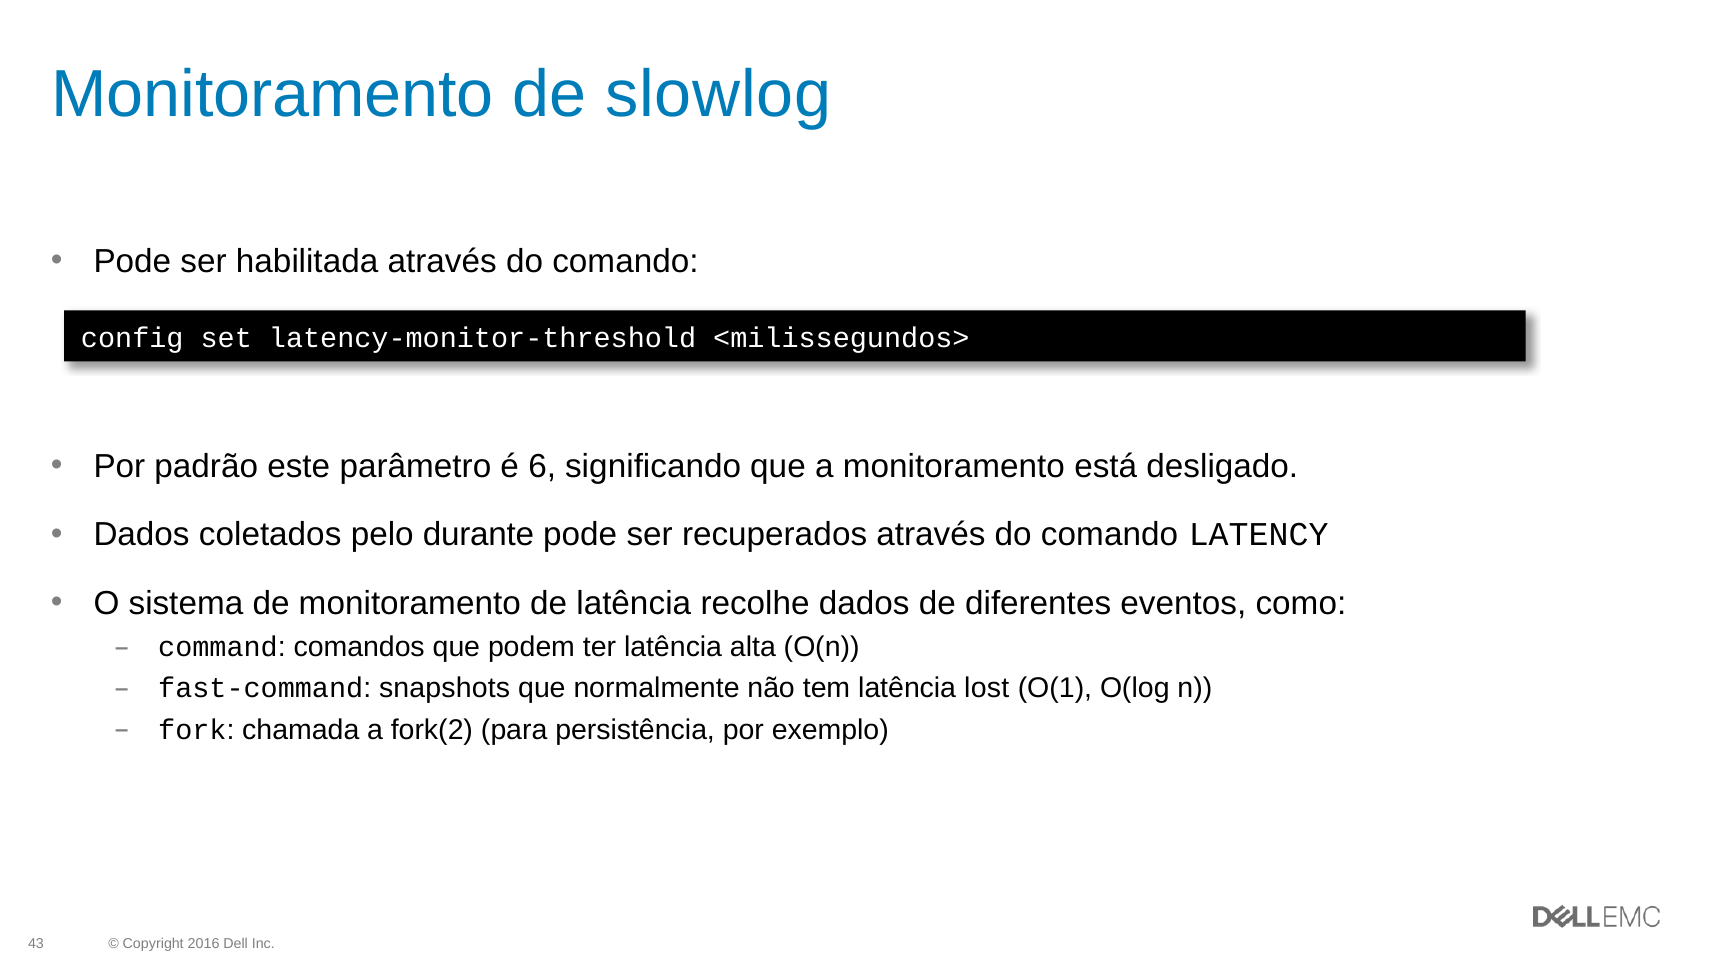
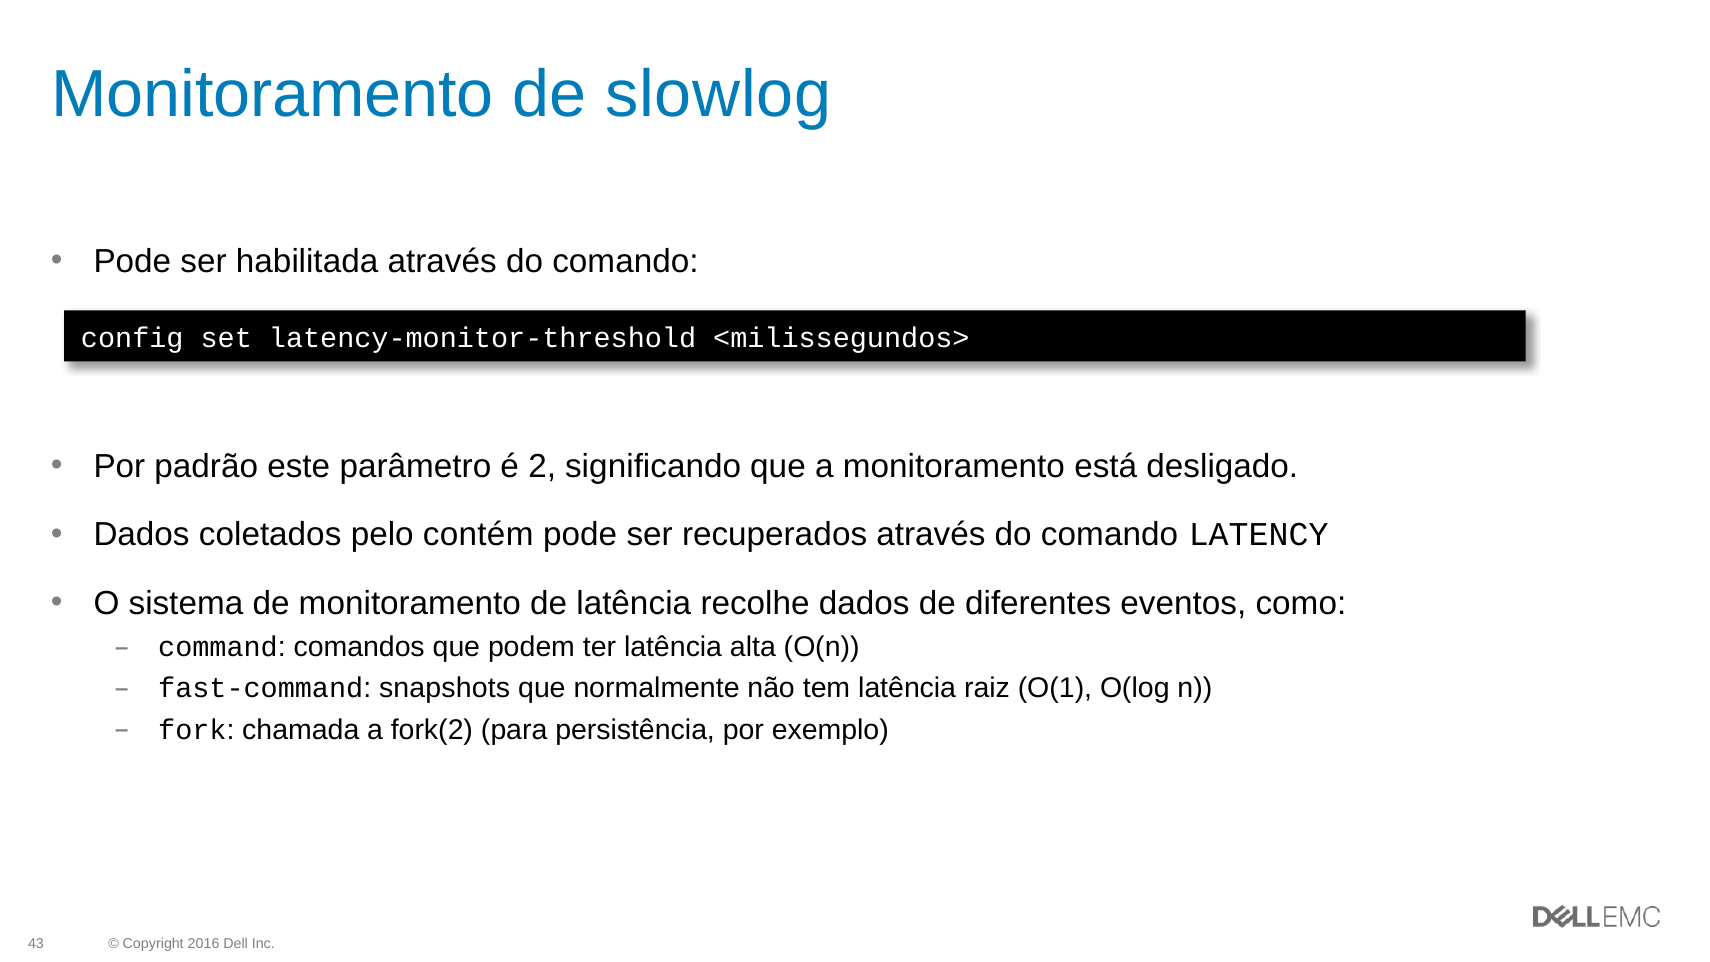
6: 6 -> 2 (542, 466)
durante: durante -> contém (478, 535)
lost: lost -> raiz (987, 688)
